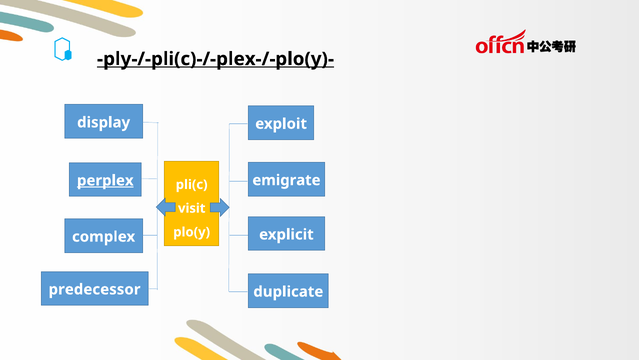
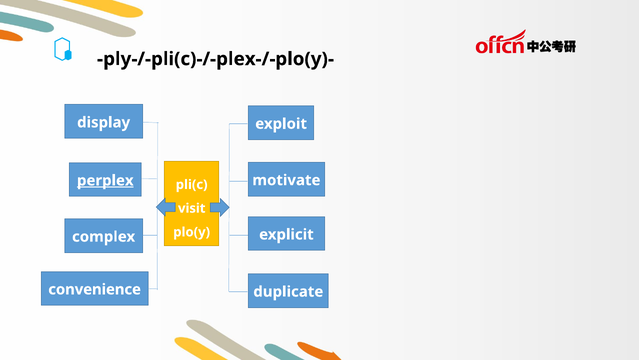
ply-/-pli(c)-/-plex-/-plo(y)- underline: present -> none (216, 59)
emigrate: emigrate -> motivate (286, 180)
predecessor: predecessor -> convenience (95, 289)
